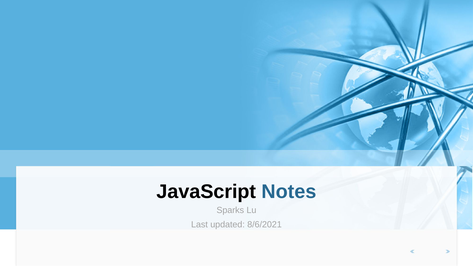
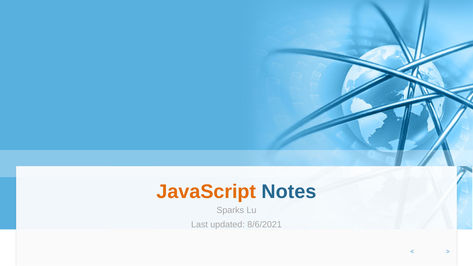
JavaScript colour: black -> orange (206, 192)
